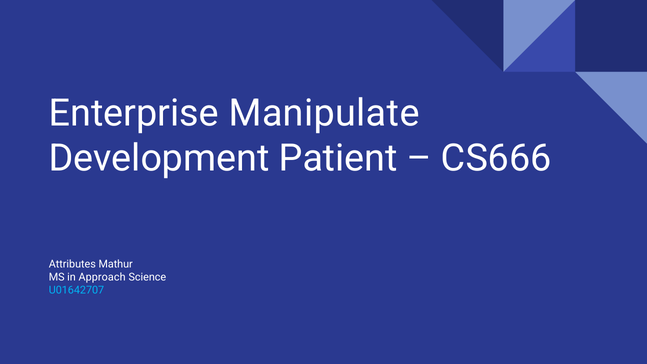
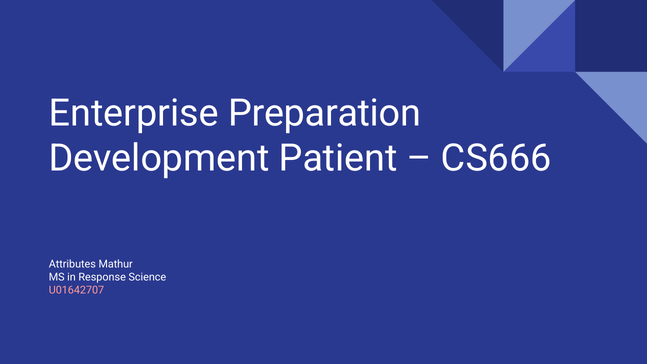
Manipulate: Manipulate -> Preparation (324, 113)
Approach: Approach -> Response (102, 277)
U01642707 colour: light blue -> pink (76, 290)
